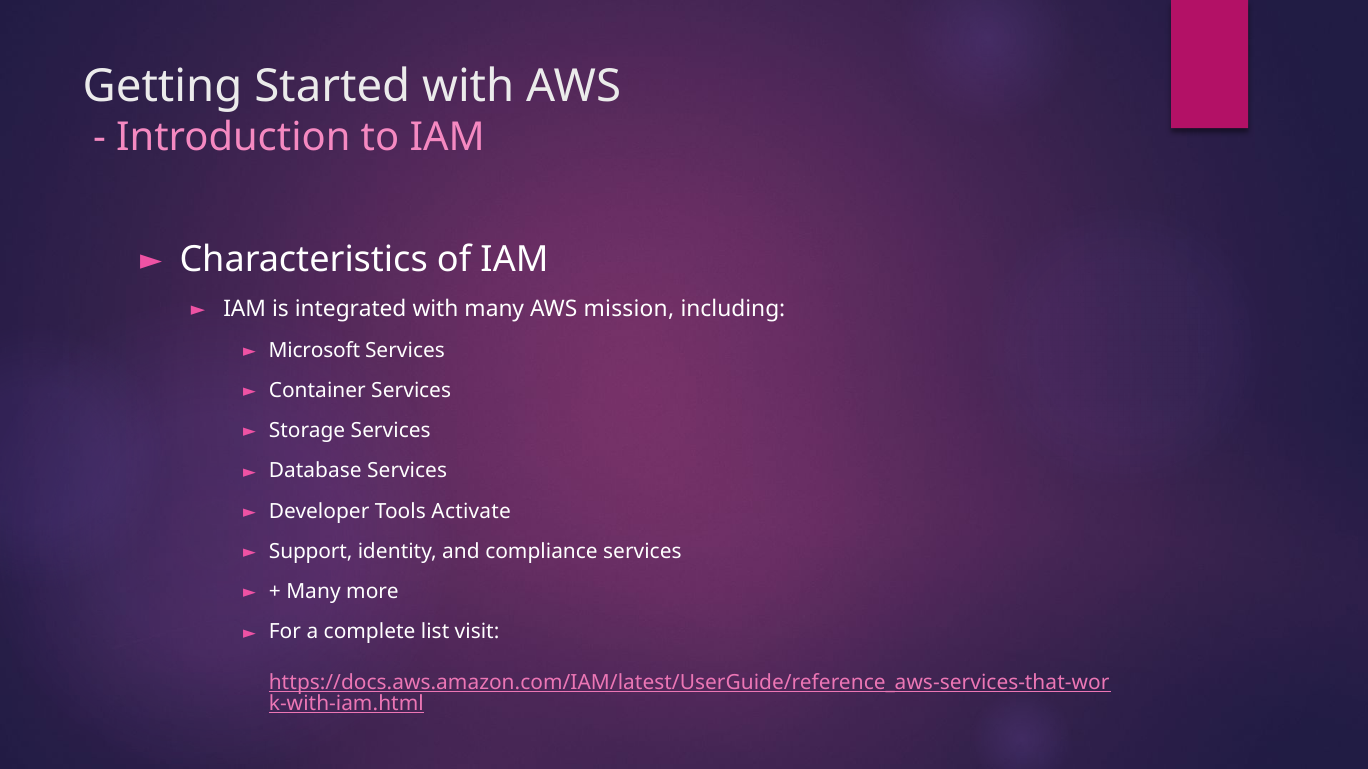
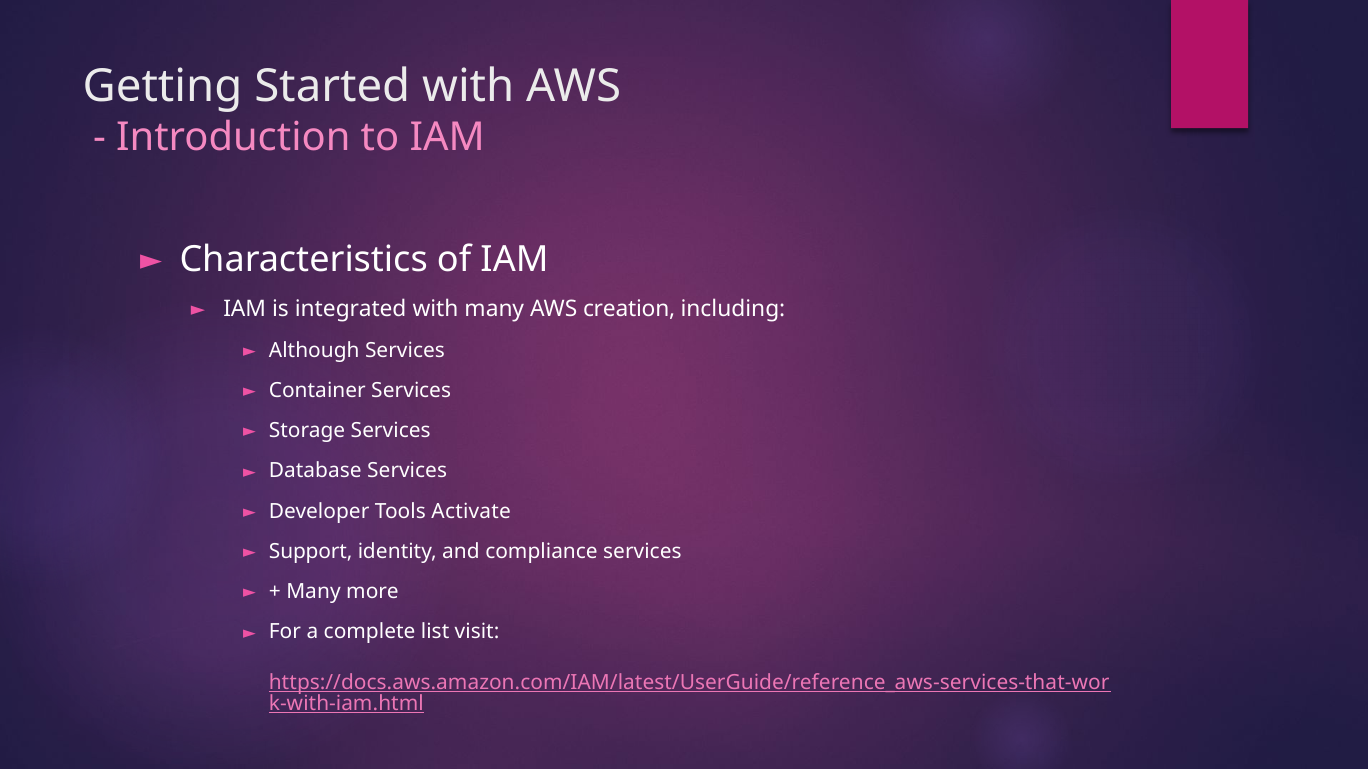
mission: mission -> creation (629, 309)
Microsoft: Microsoft -> Although (314, 351)
